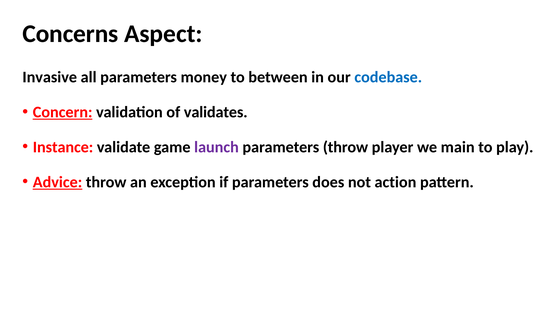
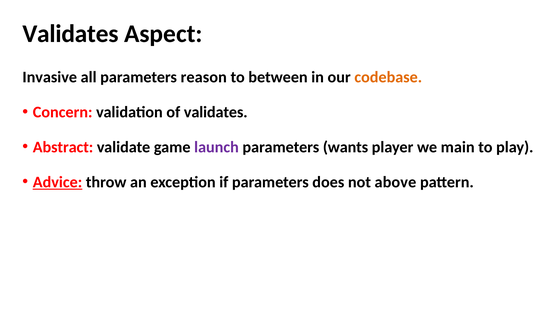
Concerns: Concerns -> Validates (70, 34)
money: money -> reason (204, 77)
codebase colour: blue -> orange (388, 77)
Concern underline: present -> none (63, 112)
Instance: Instance -> Abstract (63, 147)
parameters throw: throw -> wants (346, 147)
action: action -> above (395, 182)
